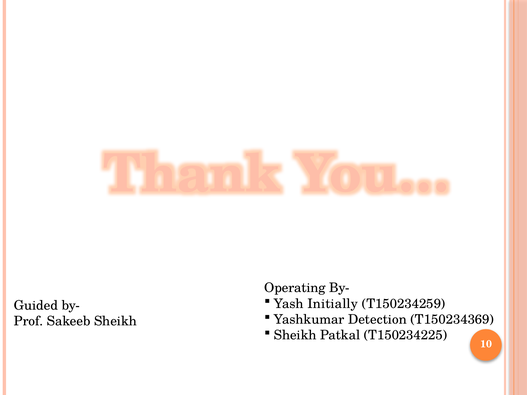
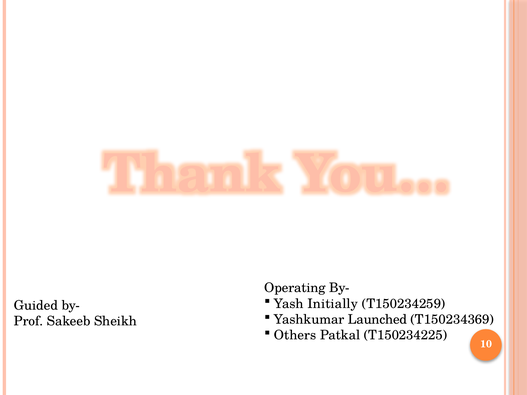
Detection: Detection -> Launched (378, 320)
Sheikh: Sheikh -> Others (295, 336)
